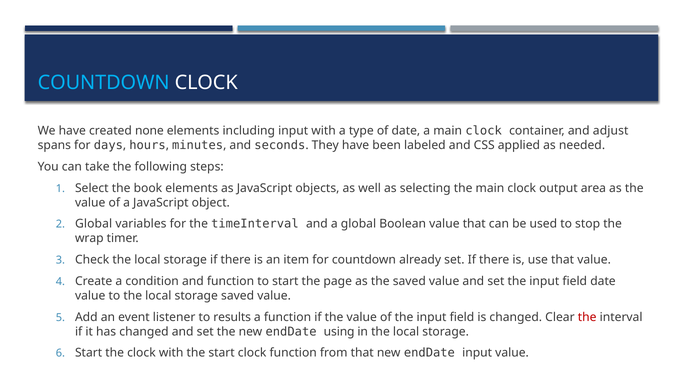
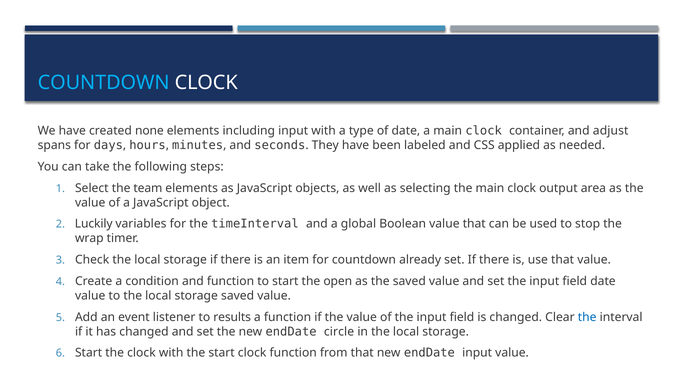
book: book -> team (148, 188)
Global: Global -> Luckily (94, 224)
page: page -> open (338, 281)
the colour: red -> blue (587, 317)
using: using -> circle (339, 332)
